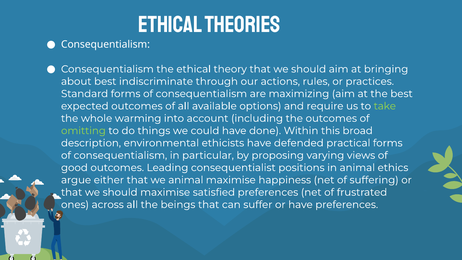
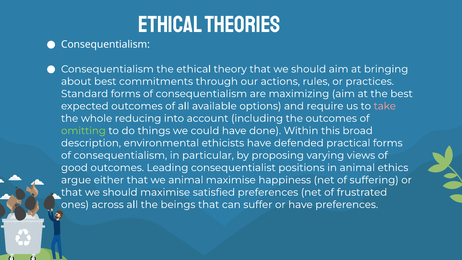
indiscriminate: indiscriminate -> commitments (156, 81)
take colour: light green -> pink (385, 106)
warming: warming -> reducing (138, 118)
